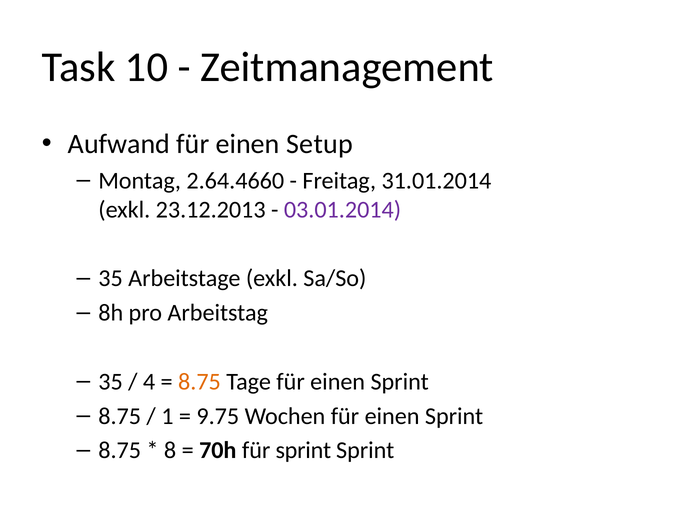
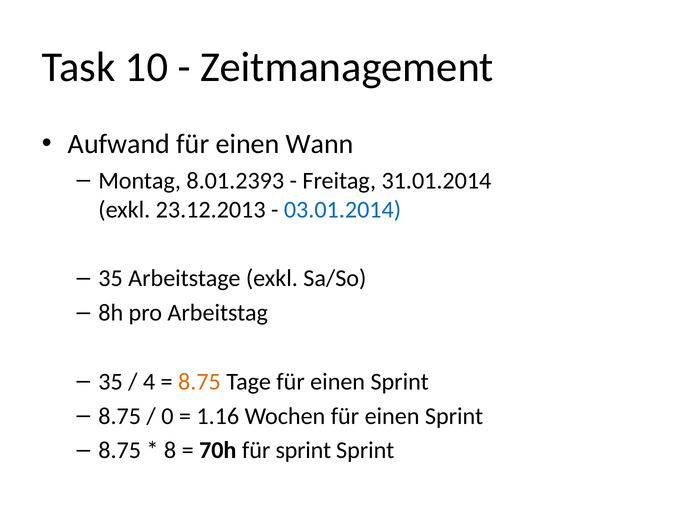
Setup: Setup -> Wann (320, 144)
2.64.4660: 2.64.4660 -> 8.01.2393 (235, 181)
03.01.2014 colour: purple -> blue (342, 210)
1: 1 -> 0 (167, 416)
9.75: 9.75 -> 1.16 (218, 416)
